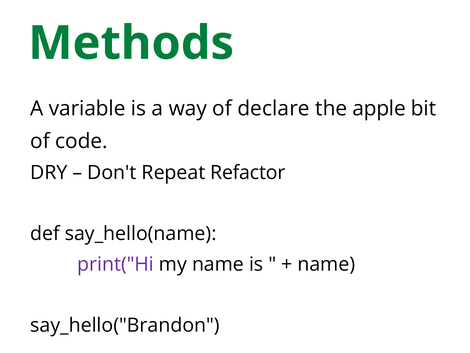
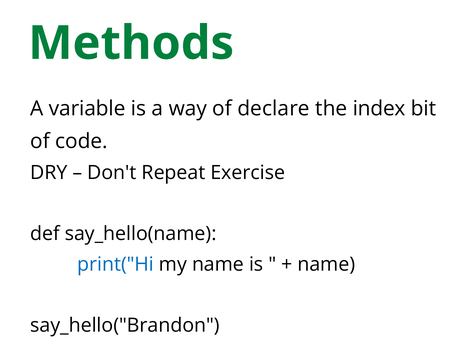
apple: apple -> index (379, 108)
Refactor: Refactor -> Exercise (248, 172)
print("Hi colour: purple -> blue (116, 264)
